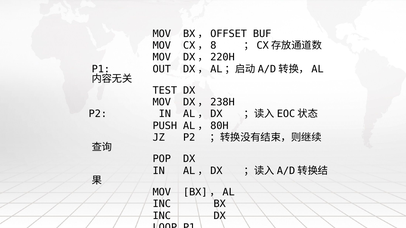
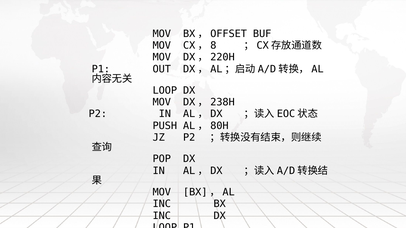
TEST: TEST -> LOOP (165, 91)
